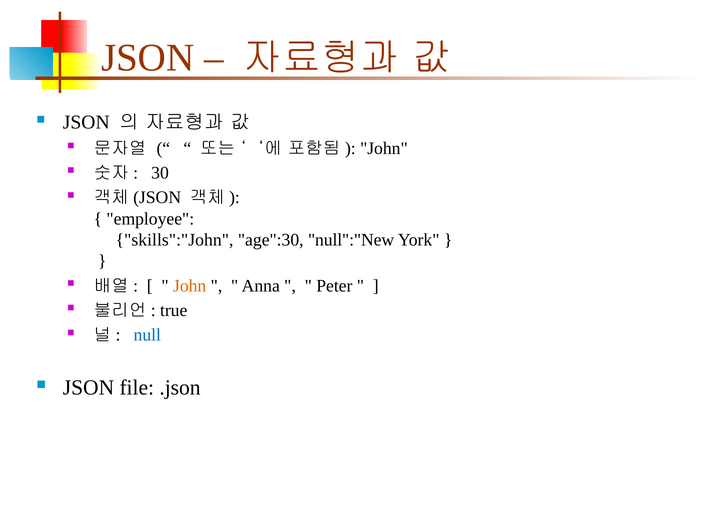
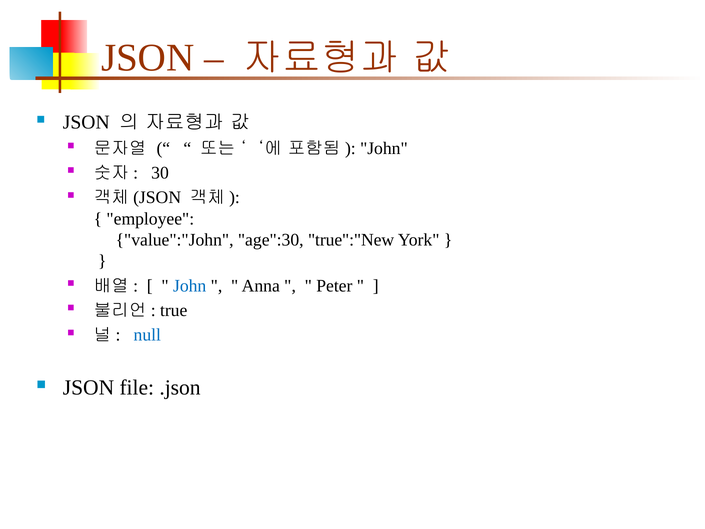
skills":"John: skills":"John -> value":"John (175, 240)
null":"New: null":"New -> true":"New (351, 240)
John colour: orange -> blue (190, 286)
